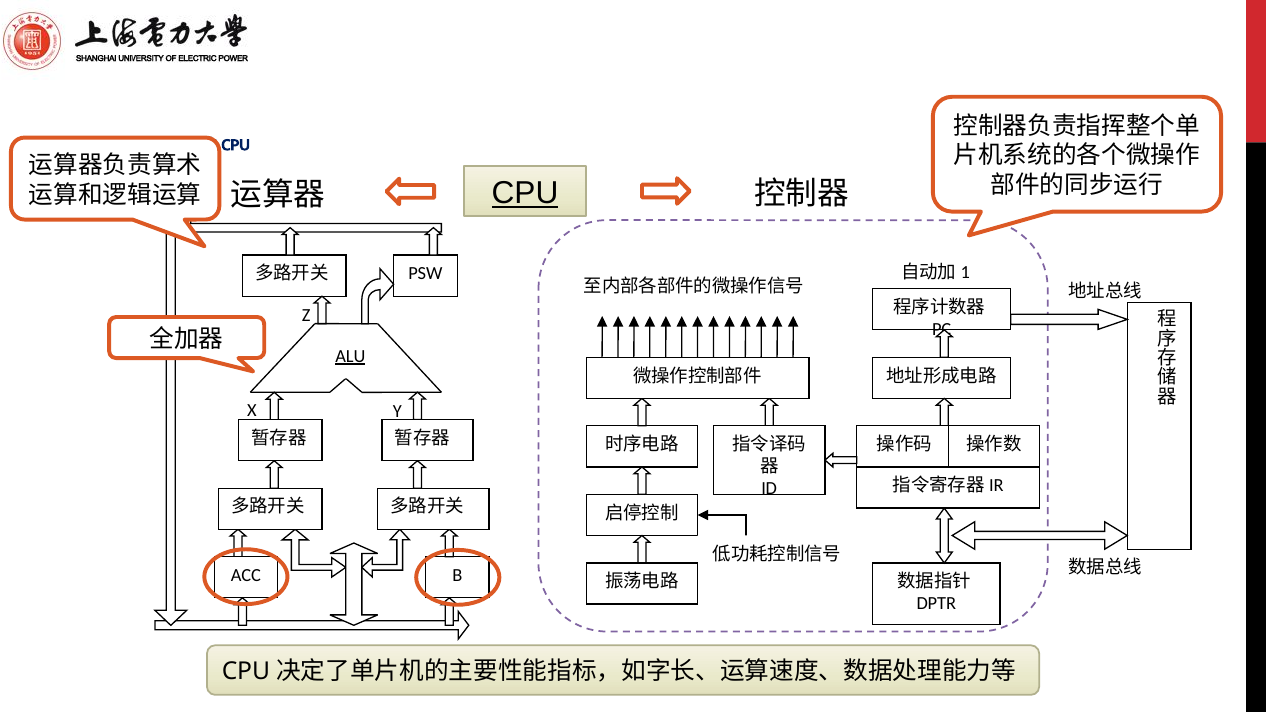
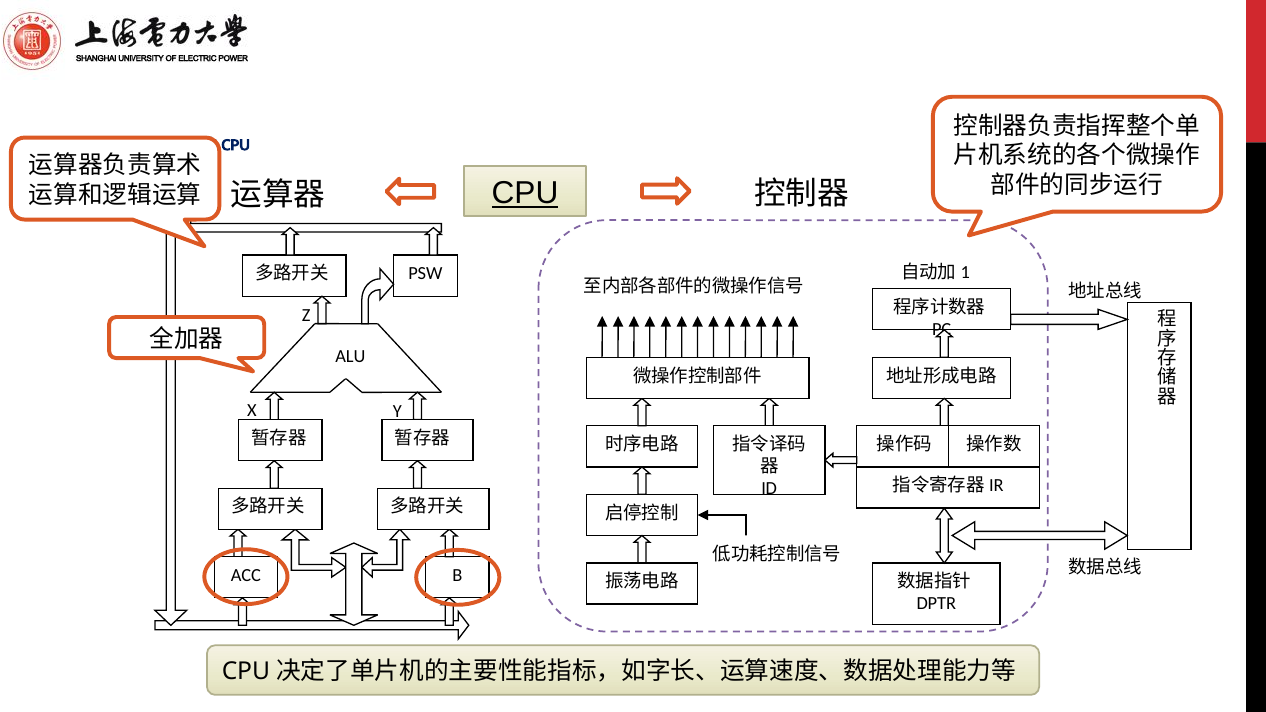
ALU underline: present -> none (350, 356)
